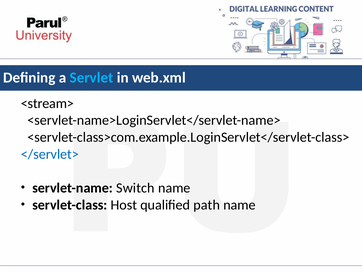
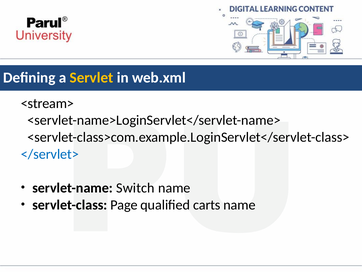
Servlet colour: light blue -> yellow (92, 77)
Host: Host -> Page (124, 205)
path: path -> carts (207, 205)
